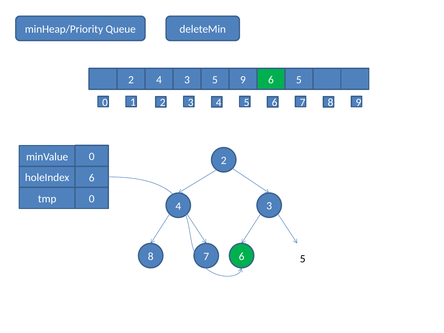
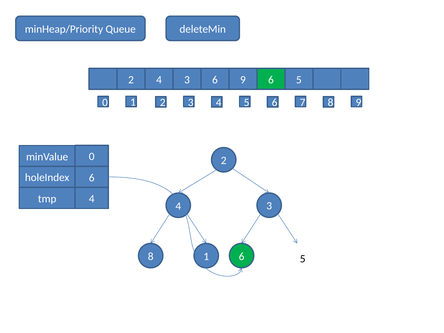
4 3 5: 5 -> 6 (215, 80)
tmp 0: 0 -> 4 (92, 199)
8 7: 7 -> 1 (206, 256)
